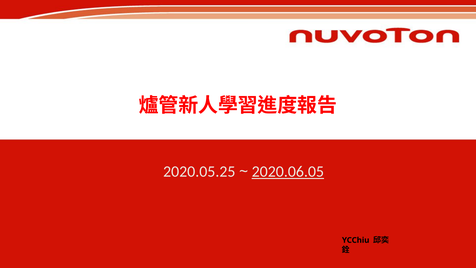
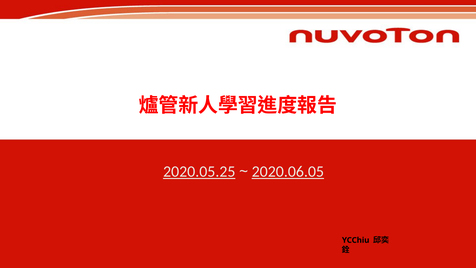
2020.05.25 underline: none -> present (199, 172)
